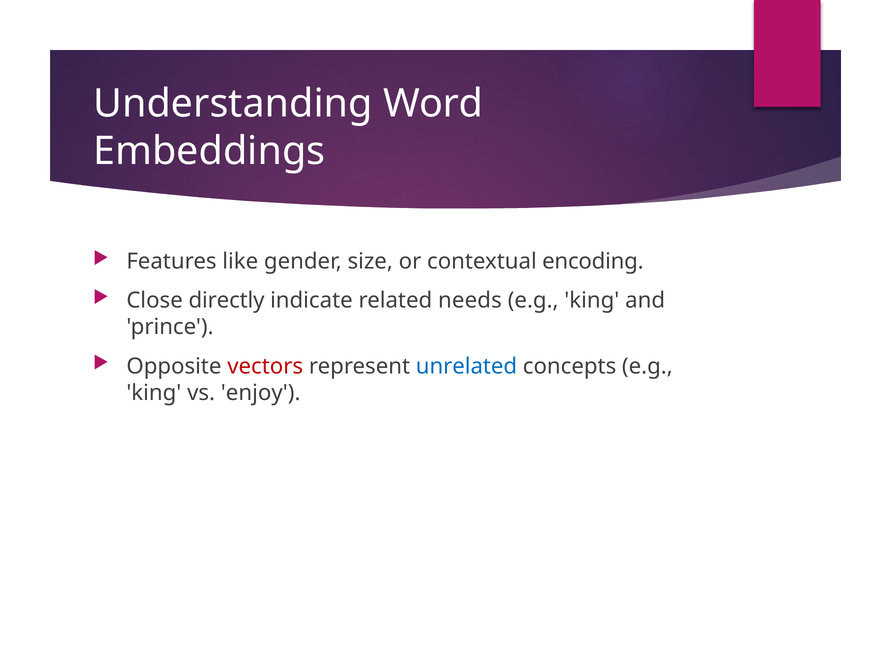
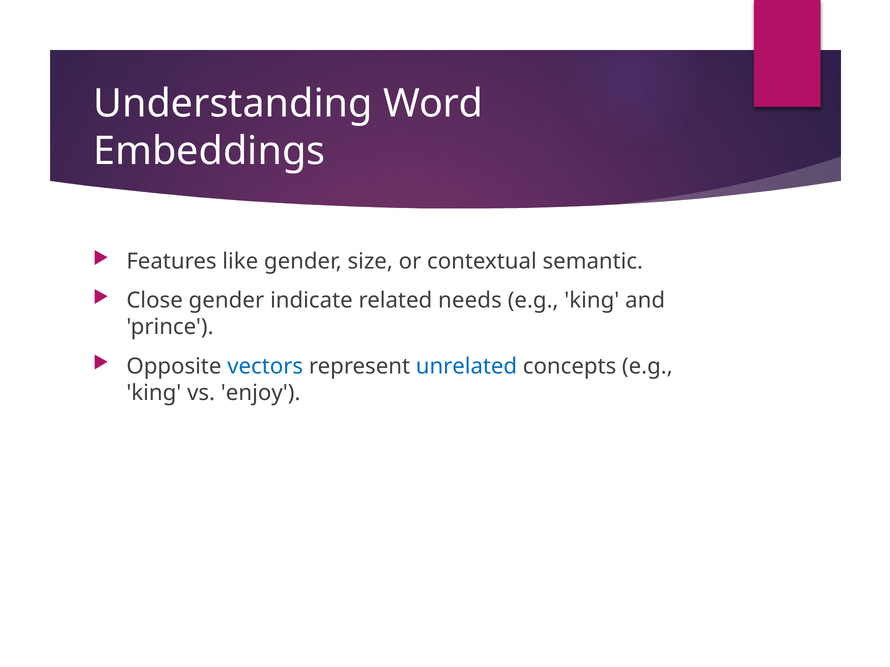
encoding: encoding -> semantic (593, 262)
Close directly: directly -> gender (226, 301)
vectors colour: red -> blue (265, 366)
